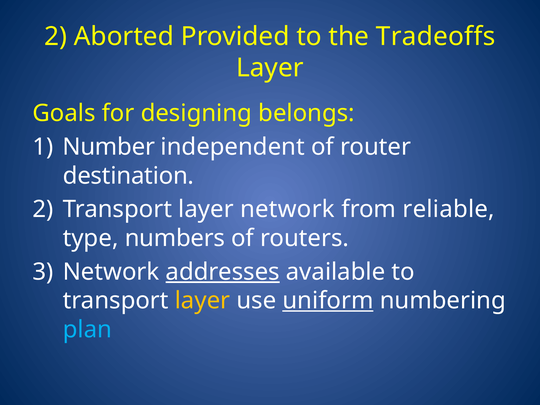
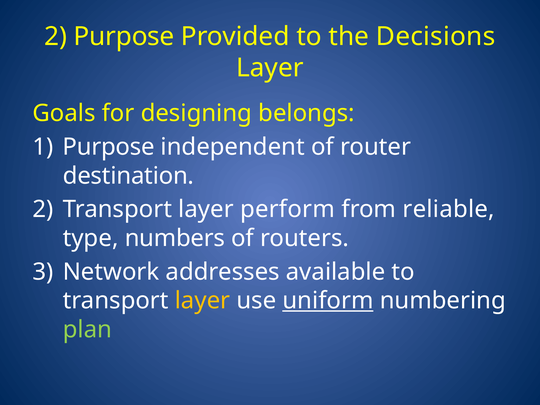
2 Aborted: Aborted -> Purpose (124, 36)
Tradeoffs: Tradeoffs -> Decisions (436, 36)
Number: Number -> Purpose (109, 147)
layer network: network -> perform (287, 209)
addresses underline: present -> none (223, 272)
plan colour: light blue -> light green (87, 330)
